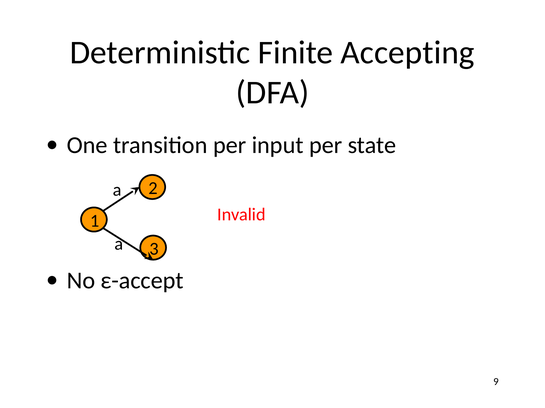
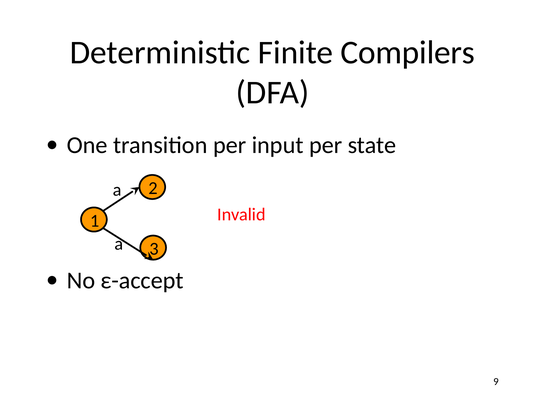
Accepting: Accepting -> Compilers (408, 53)
